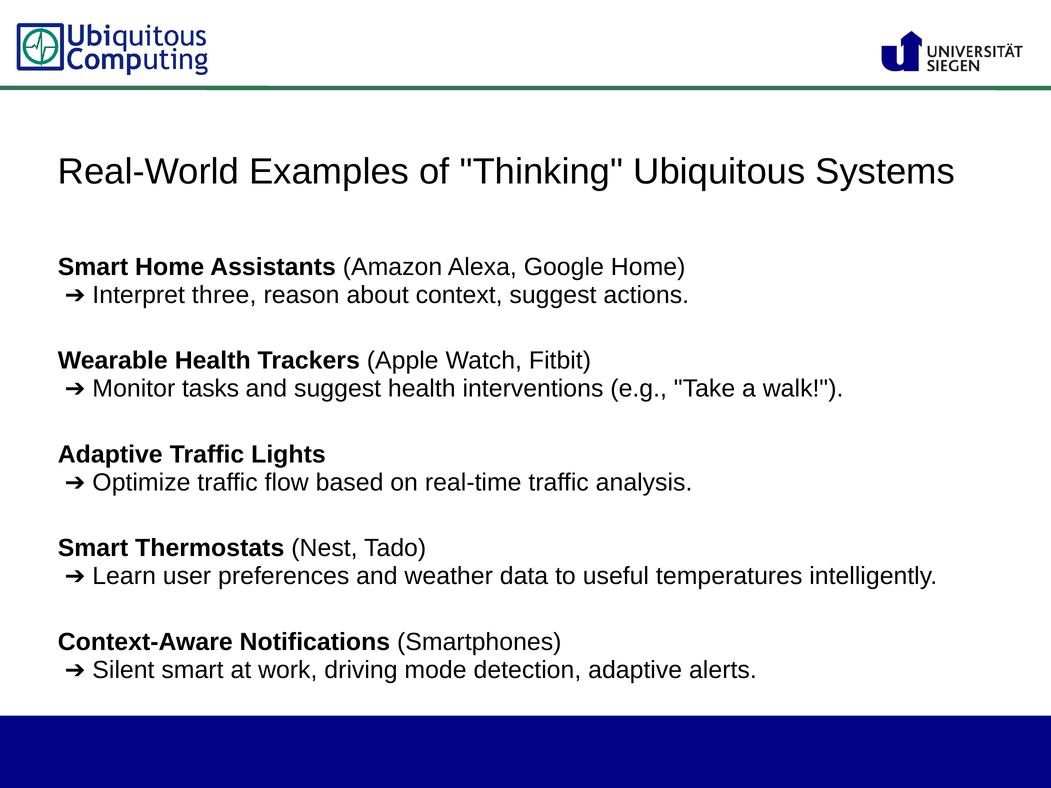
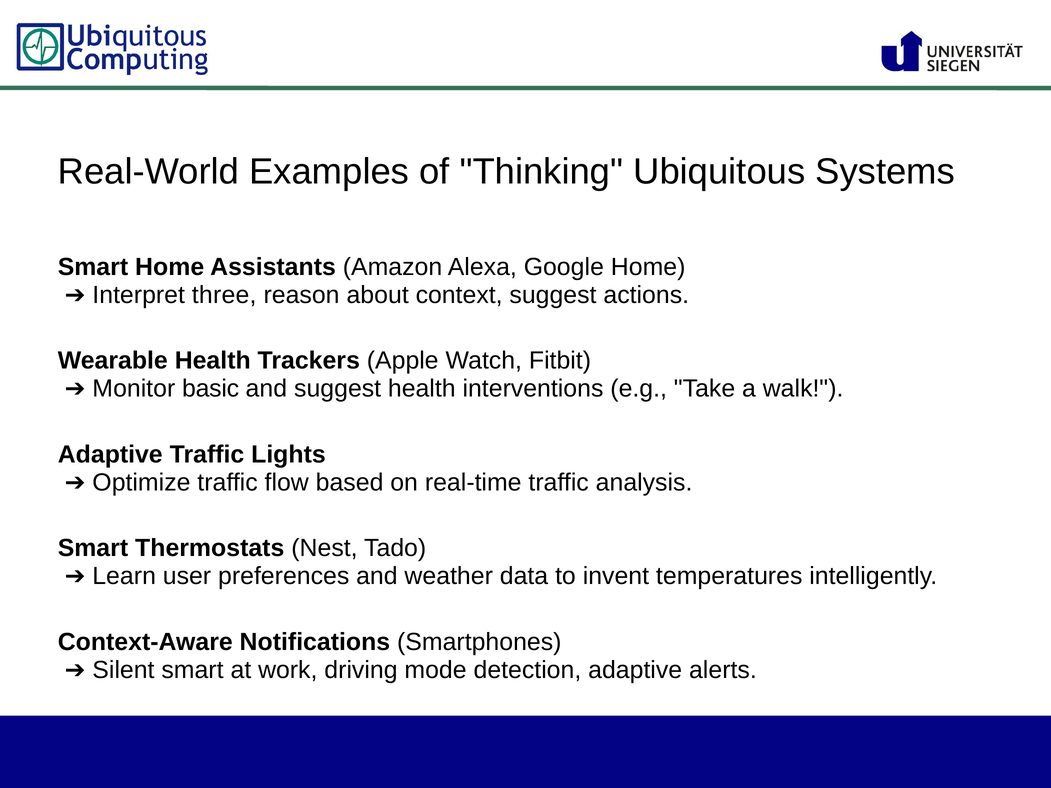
tasks: tasks -> basic (211, 389)
useful: useful -> invent (616, 576)
